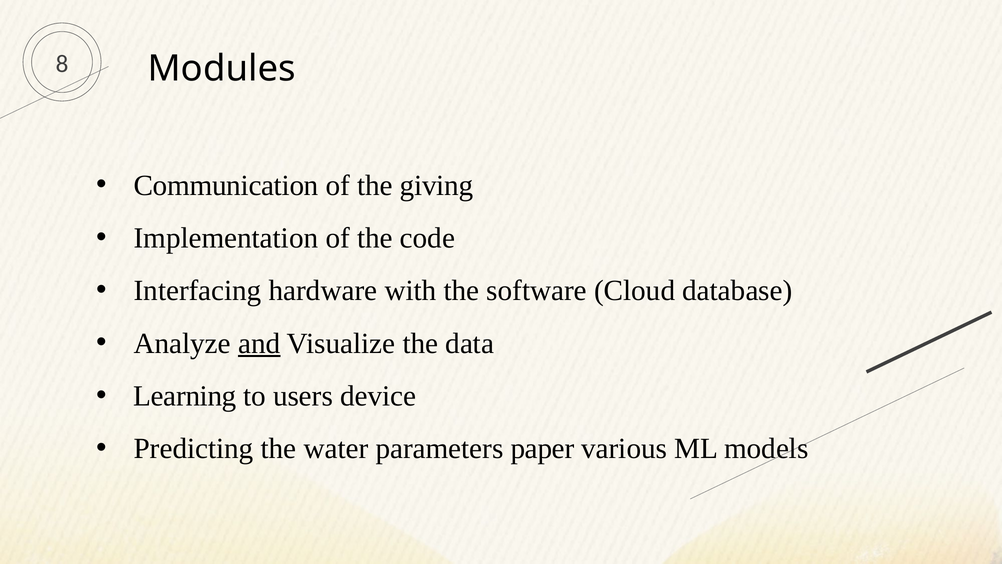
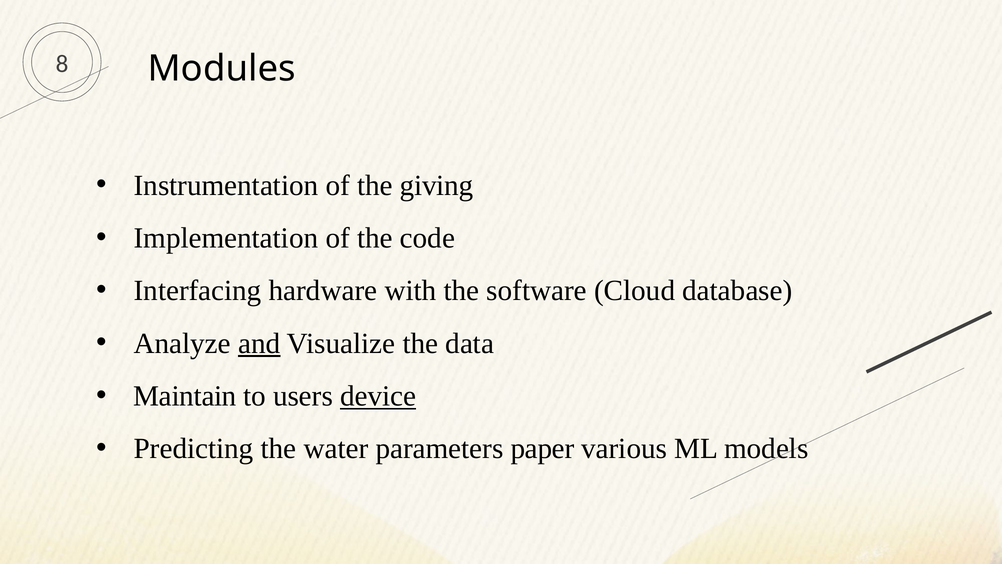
Communication: Communication -> Instrumentation (226, 185)
Learning: Learning -> Maintain (185, 396)
device underline: none -> present (378, 396)
